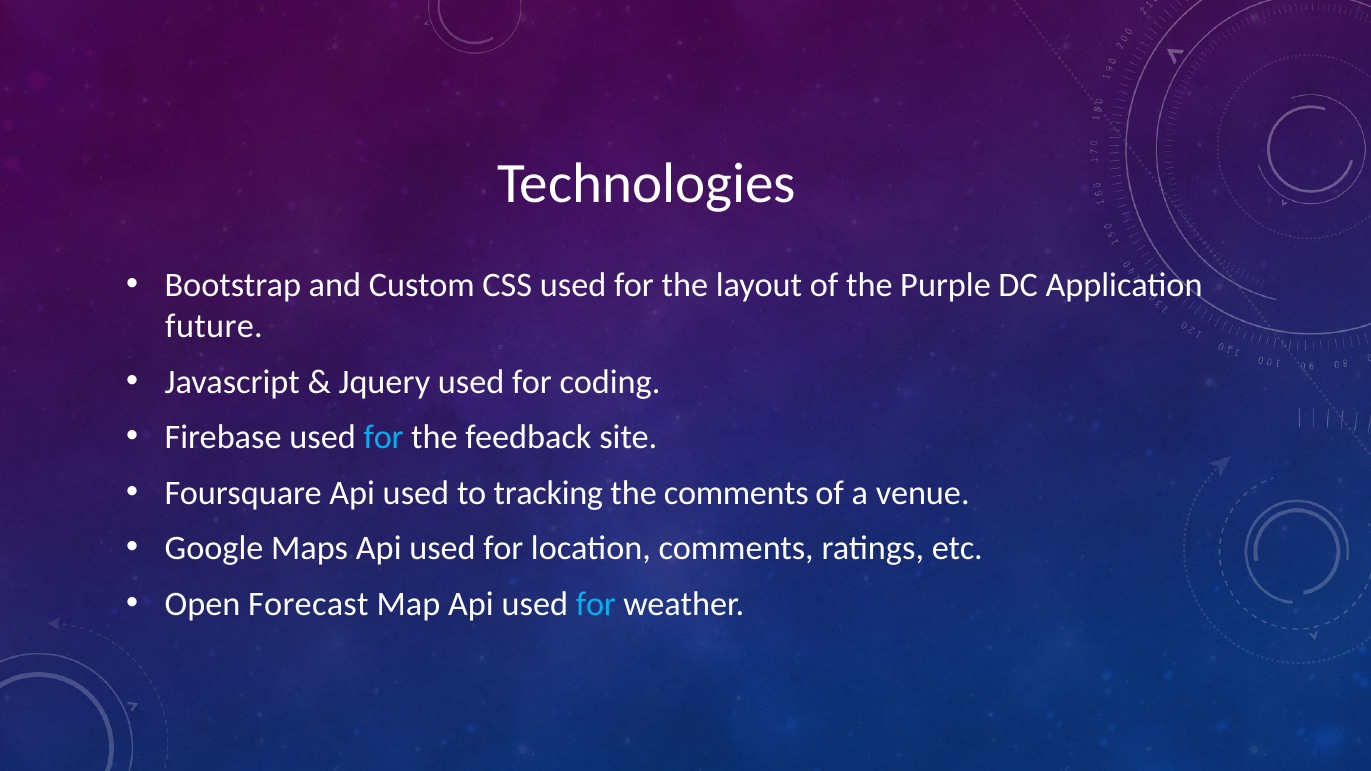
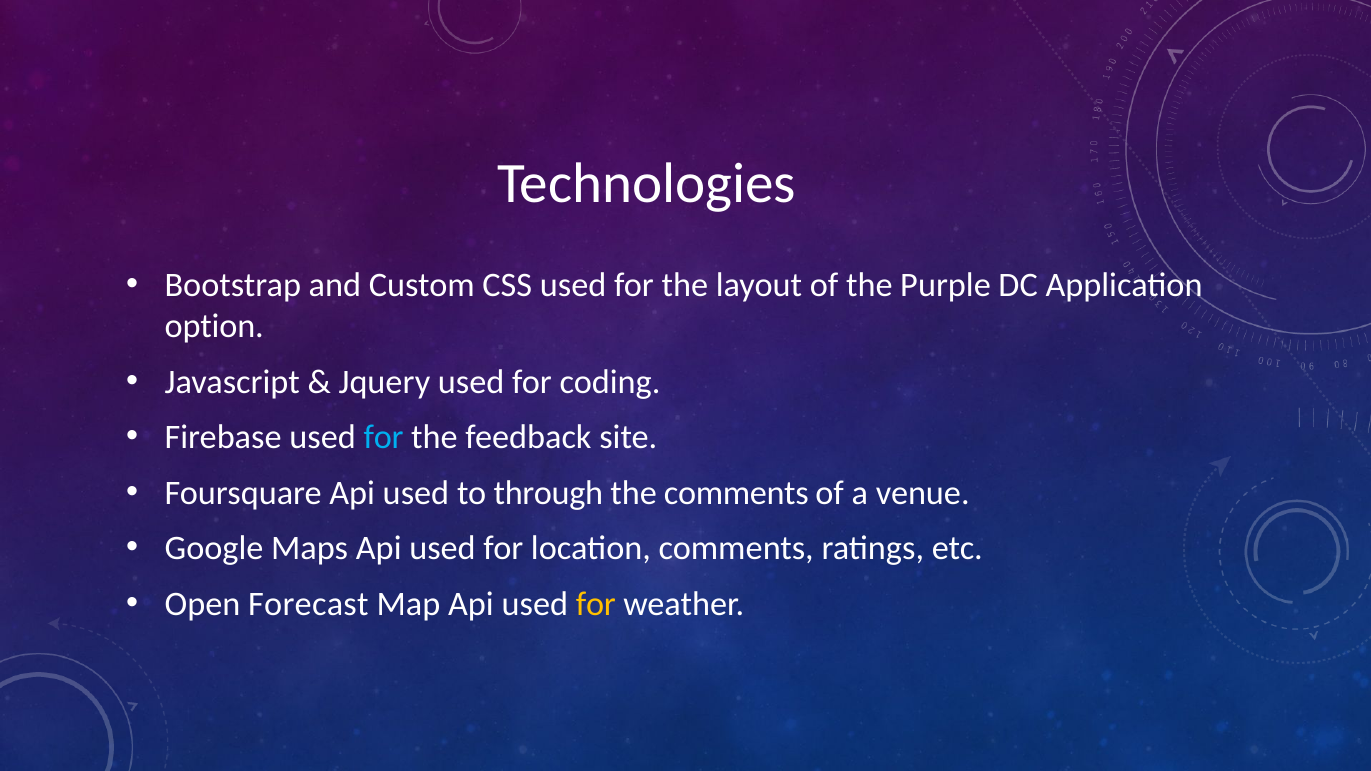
future: future -> option (214, 327)
tracking: tracking -> through (548, 493)
for colour: light blue -> yellow (596, 604)
